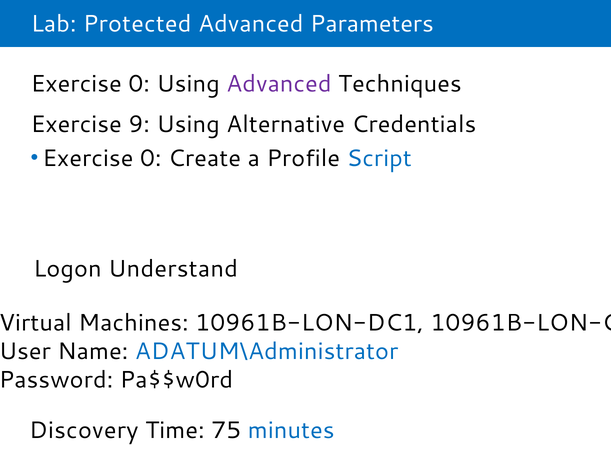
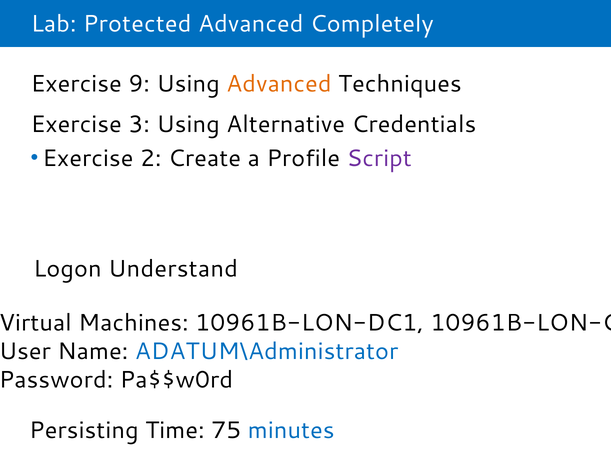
Parameters: Parameters -> Completely (372, 24)
0: 0 -> 9 (139, 84)
Advanced colour: purple -> orange (279, 84)
9: 9 -> 3 (139, 125)
0: 0 -> 2 (151, 158)
Script colour: blue -> purple (379, 158)
Discovery: Discovery -> Persisting (84, 431)
